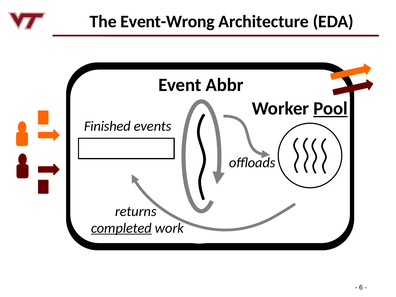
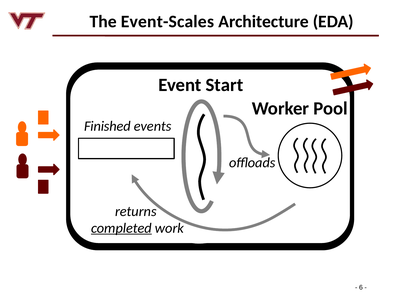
Event-Wrong: Event-Wrong -> Event-Scales (167, 22)
Abbr: Abbr -> Start (224, 85)
Pool underline: present -> none (331, 109)
